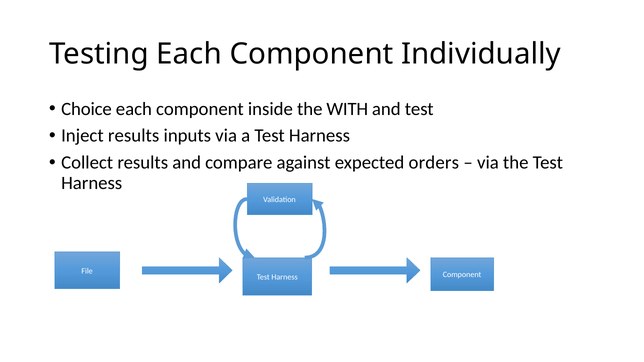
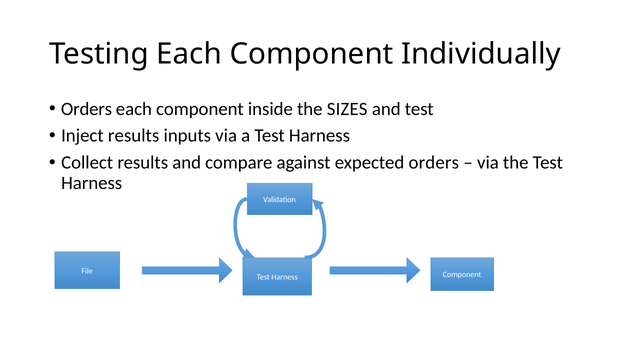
Choice: Choice -> Orders (86, 109)
WITH: WITH -> SIZES (347, 109)
